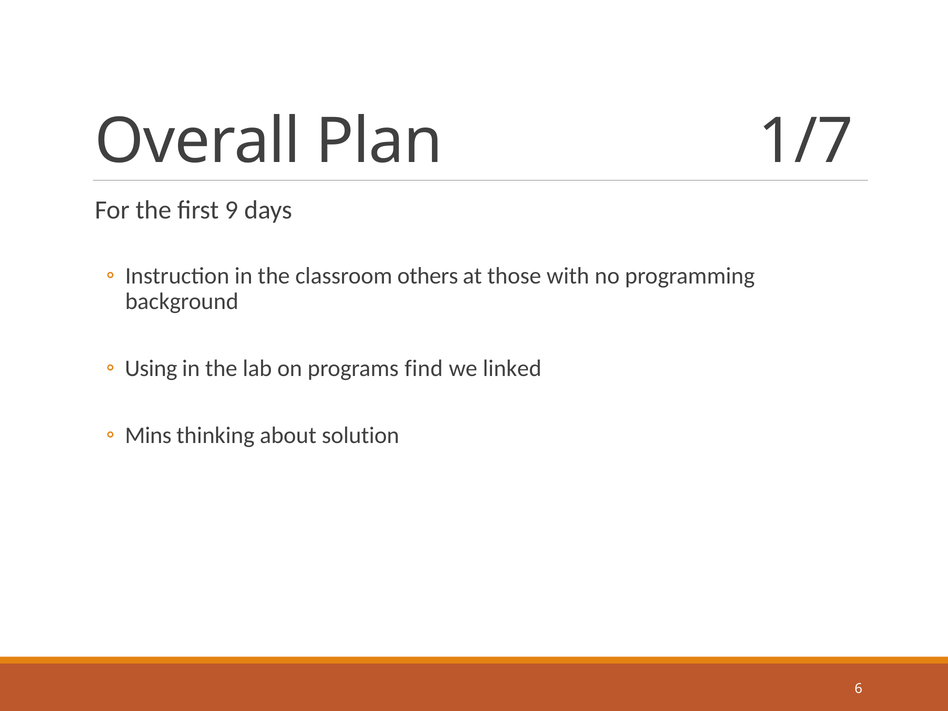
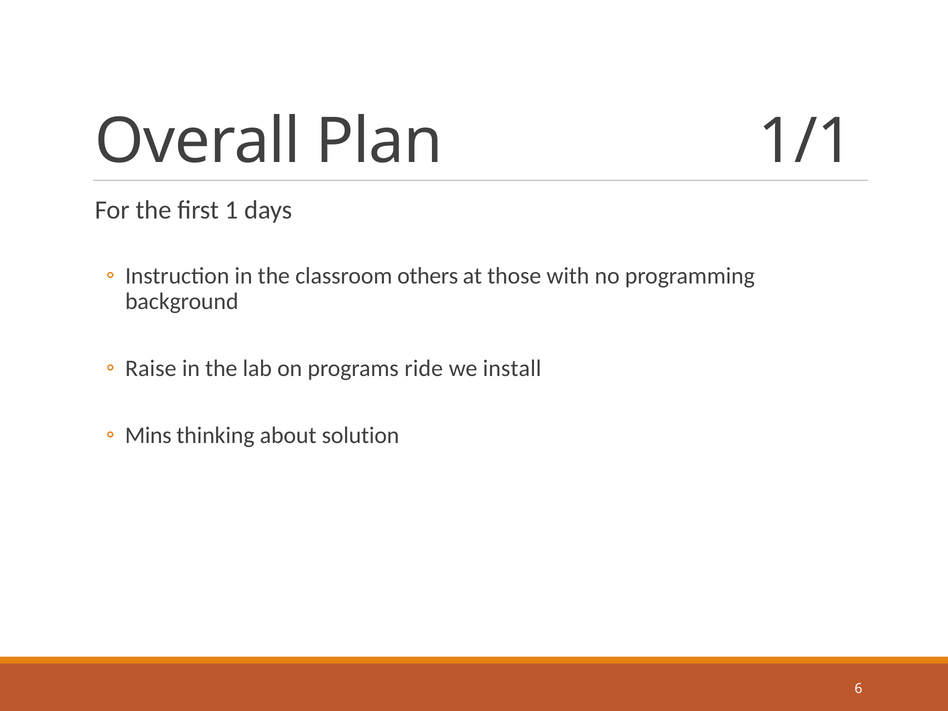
1/7: 1/7 -> 1/1 (806, 142)
9: 9 -> 1 (231, 210)
Using: Using -> Raise (151, 369)
find: find -> ride (424, 369)
linked: linked -> install (512, 369)
